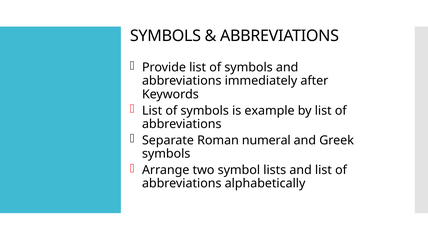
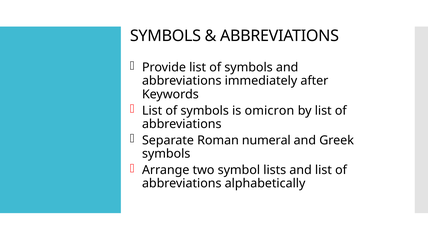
example: example -> omicron (269, 111)
